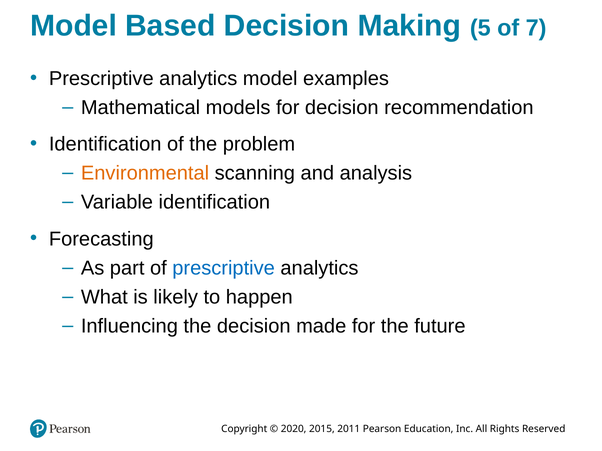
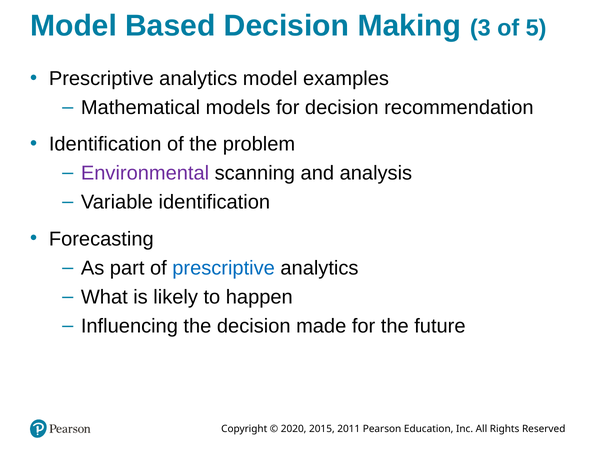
5: 5 -> 3 (480, 28)
7: 7 -> 5 (536, 28)
Environmental colour: orange -> purple (145, 174)
